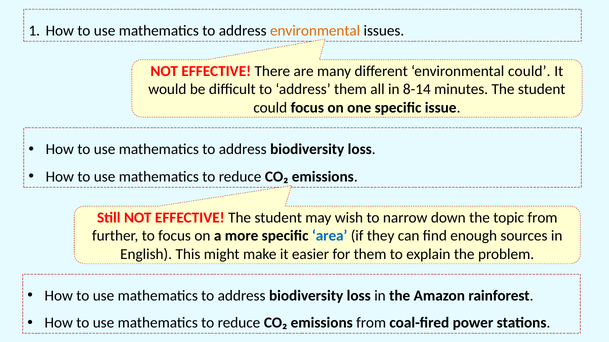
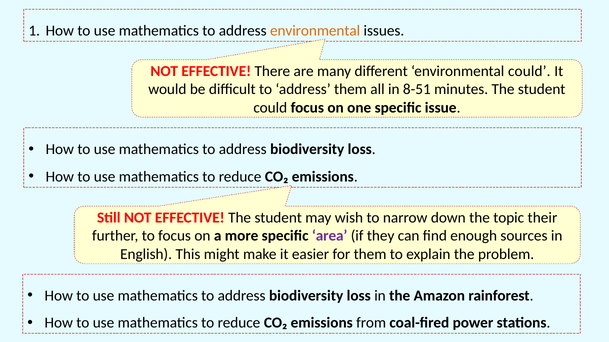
8-14: 8-14 -> 8-51 (417, 90)
topic from: from -> their (542, 218)
area colour: blue -> purple (330, 236)
